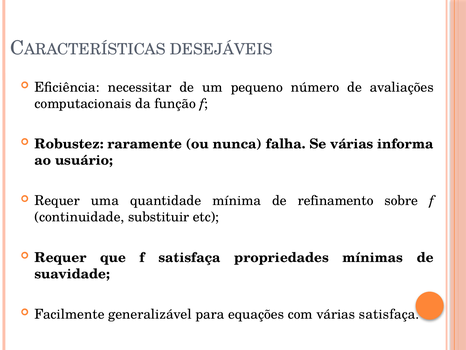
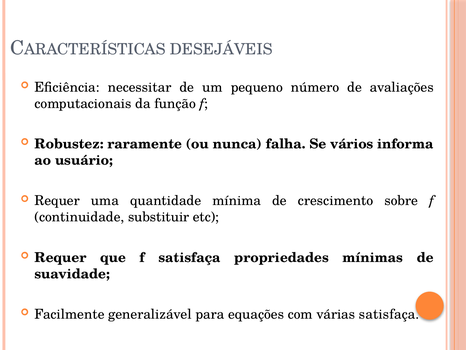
Se várias: várias -> vários (352, 144)
refinamento: refinamento -> crescimento (336, 200)
